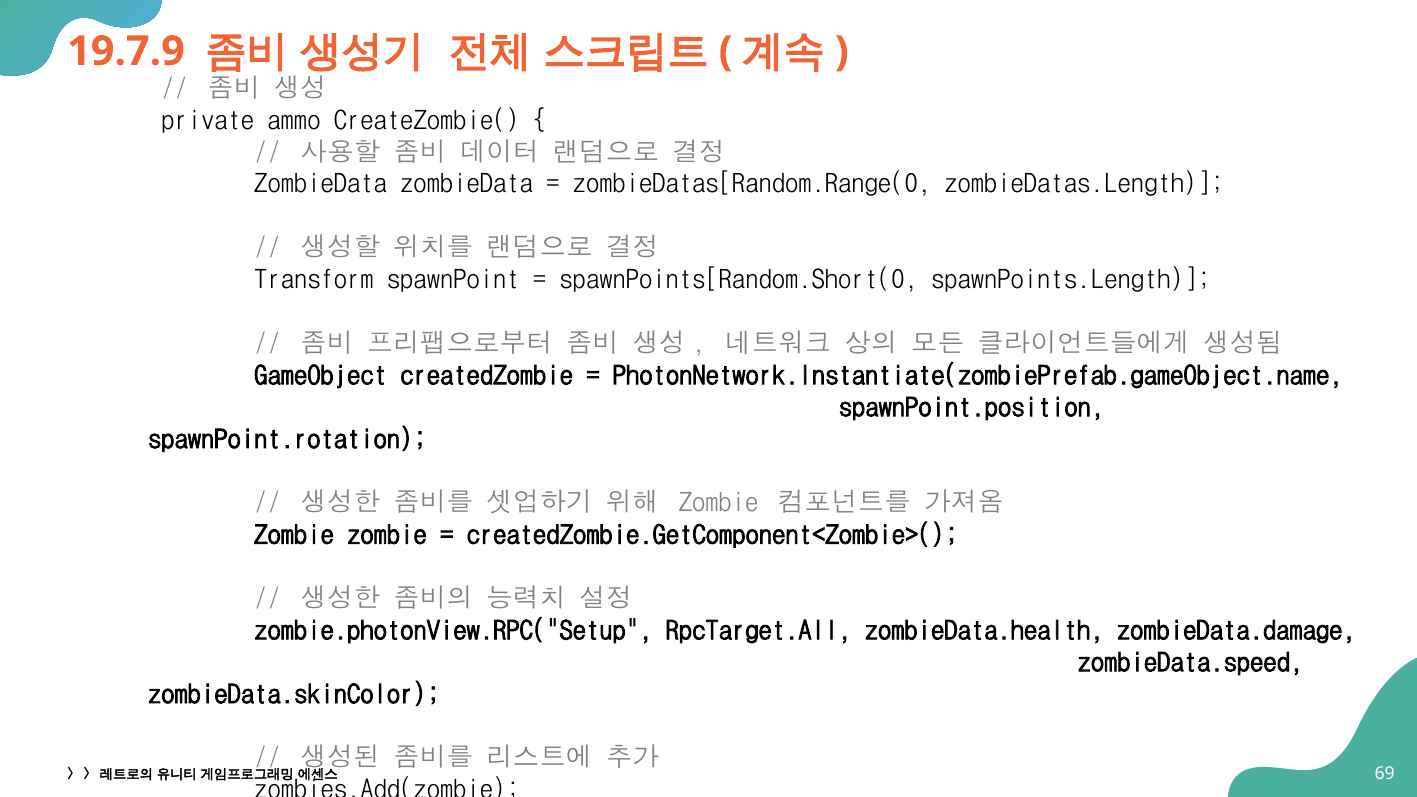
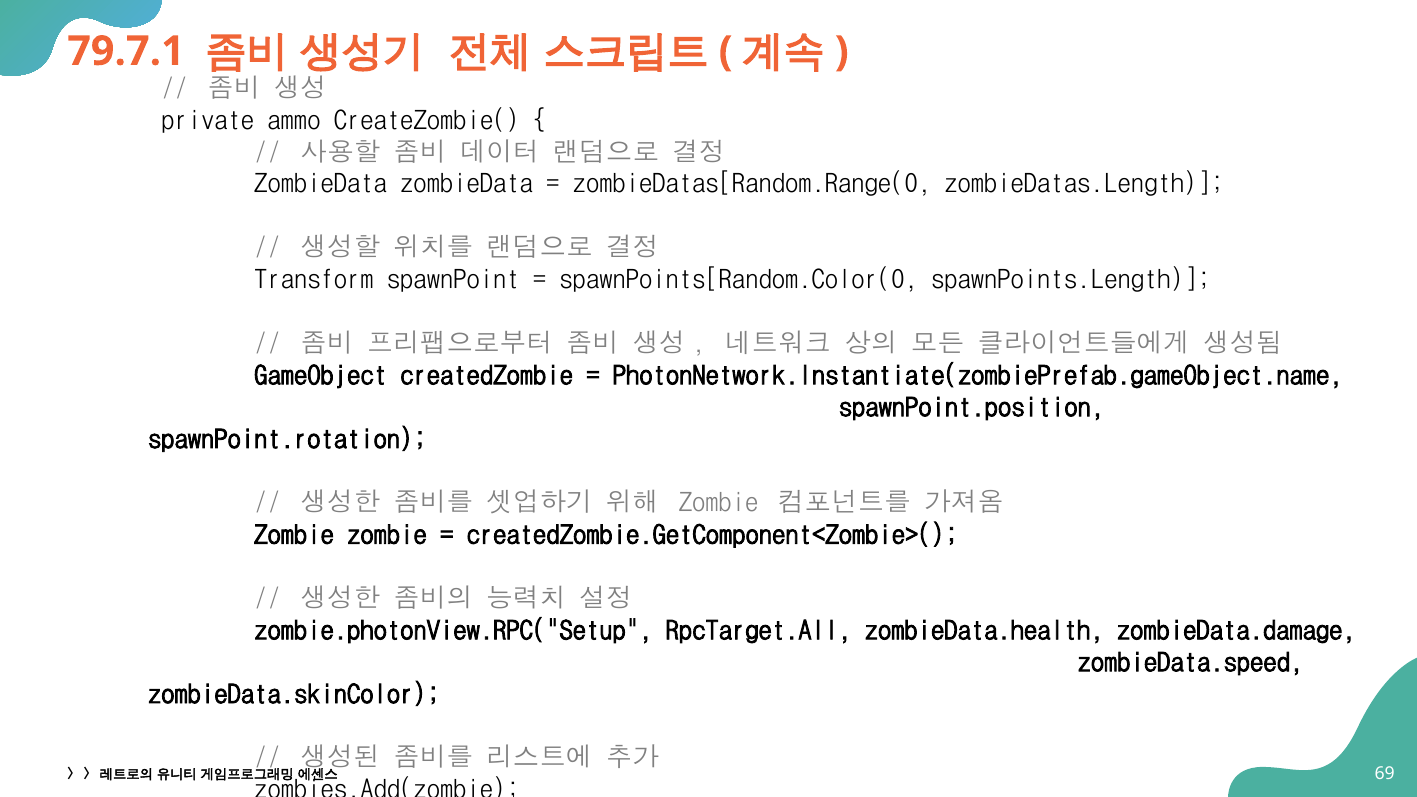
19.7.9: 19.7.9 -> 79.7.1 (126, 51)
spawnPoints[Random.Short(0: spawnPoints[Random.Short(0 -> spawnPoints[Random.Color(0 (739, 280)
